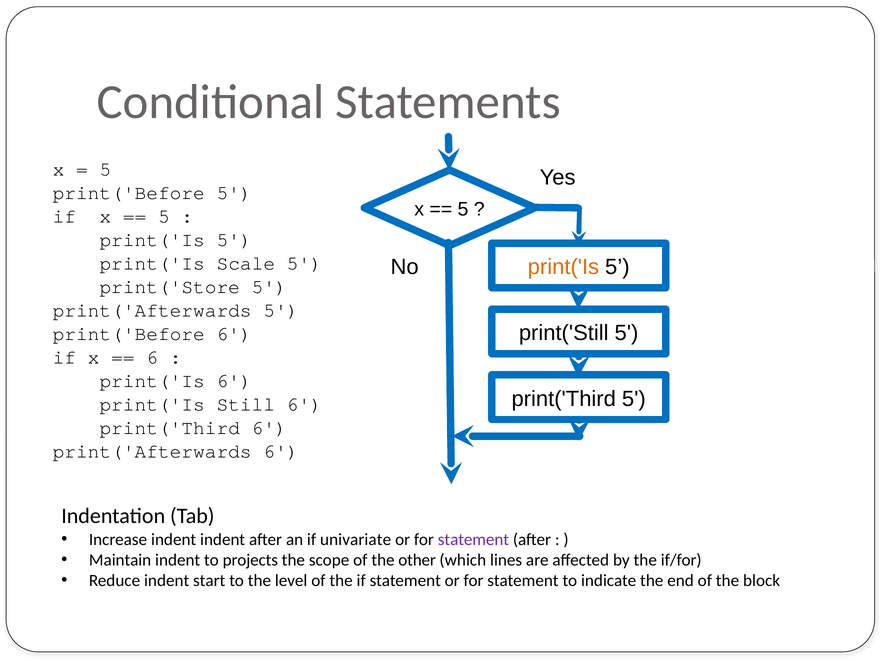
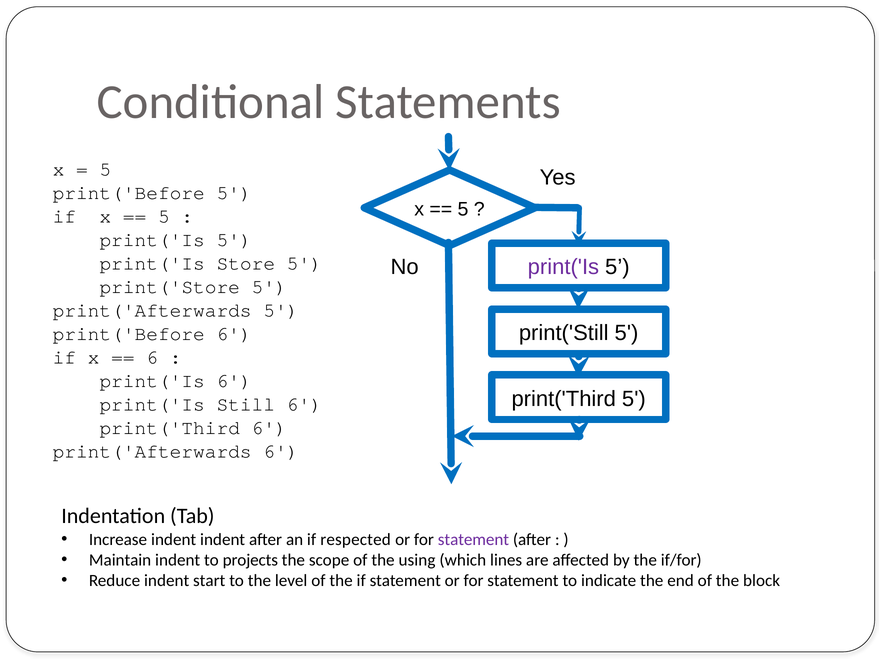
Scale: Scale -> Store (246, 263)
print('Is colour: orange -> purple (563, 267)
univariate: univariate -> respected (356, 539)
other: other -> using (417, 560)
